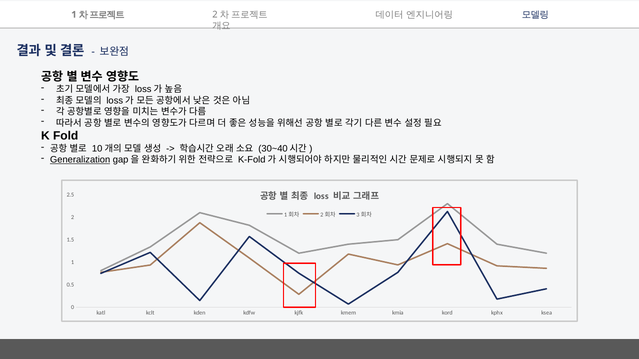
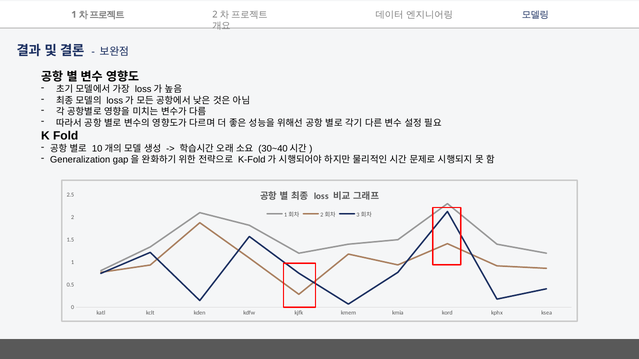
Generalization underline: present -> none (80, 160)
